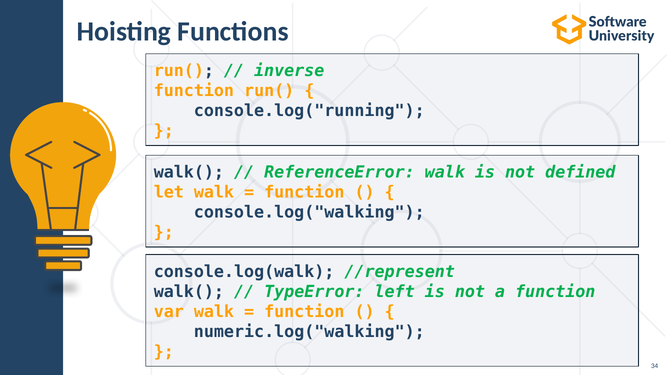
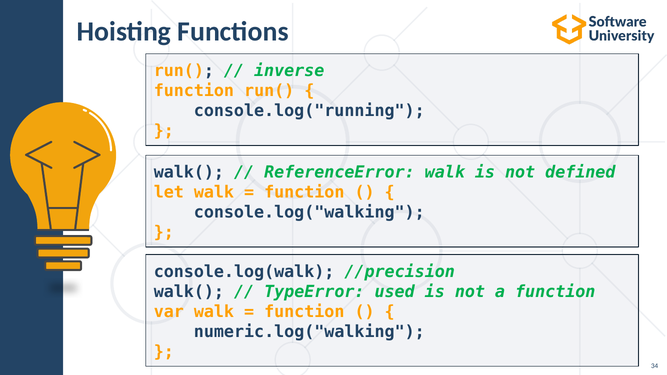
//represent: //represent -> //precision (400, 272)
left: left -> used (395, 292)
